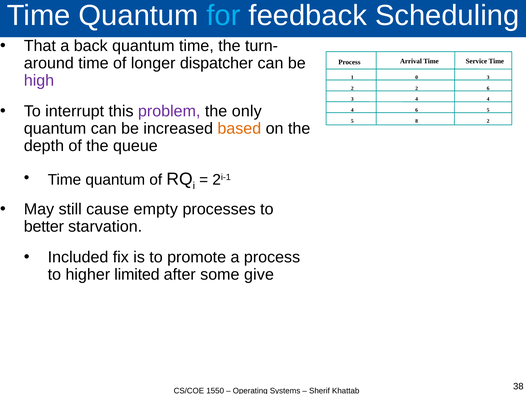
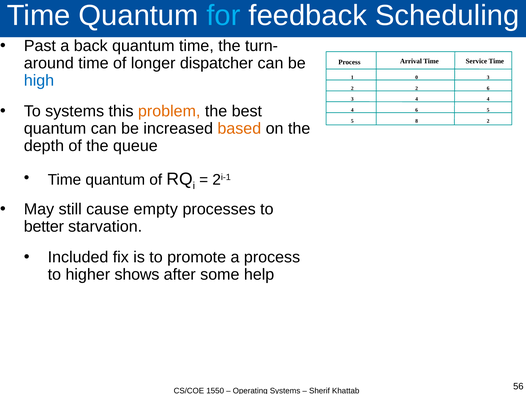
That: That -> Past (40, 46)
high colour: purple -> blue (39, 81)
To interrupt: interrupt -> systems (75, 111)
problem colour: purple -> orange (169, 111)
only: only -> best (247, 111)
limited: limited -> shows (137, 275)
give: give -> help (259, 275)
38: 38 -> 56 (518, 387)
